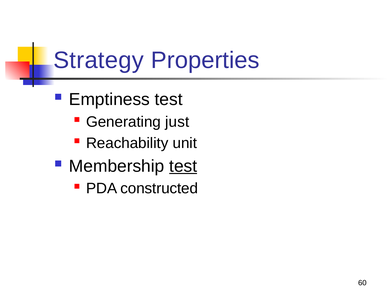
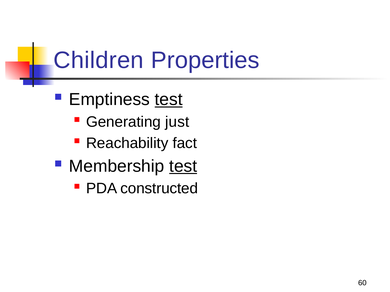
Strategy: Strategy -> Children (99, 60)
test underline: none -> present (169, 100)
unit: unit -> fact (185, 143)
